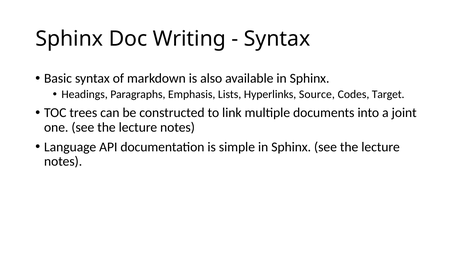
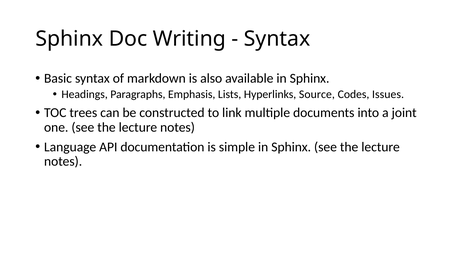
Target: Target -> Issues (388, 94)
